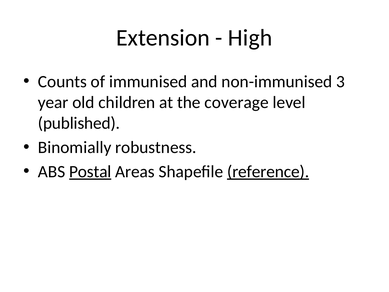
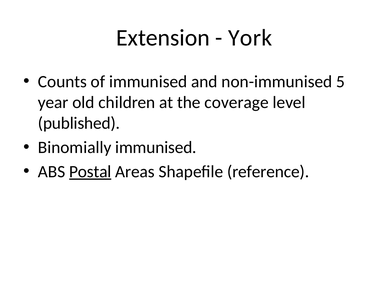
High: High -> York (250, 38)
3: 3 -> 5 (341, 82)
Binomially robustness: robustness -> immunised (156, 147)
reference underline: present -> none (268, 172)
